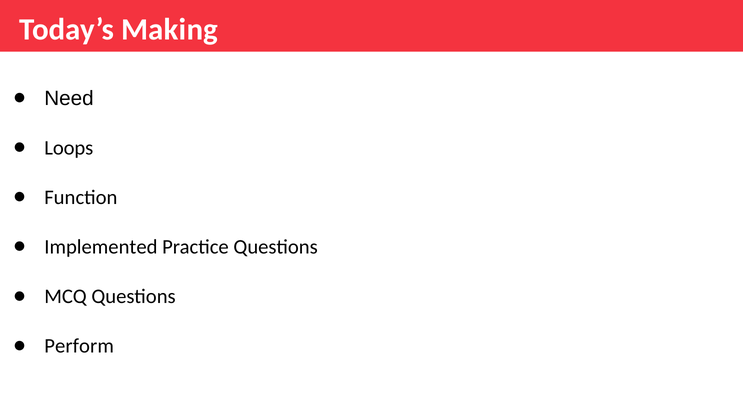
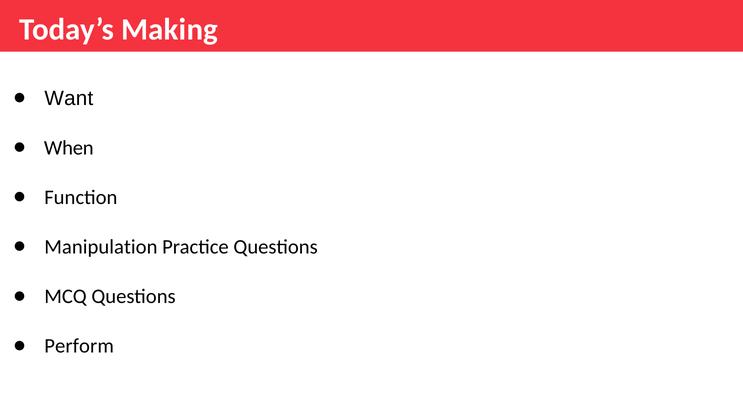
Need: Need -> Want (69, 98)
Loops: Loops -> When (69, 148)
Implemented: Implemented -> Manipulation (101, 247)
